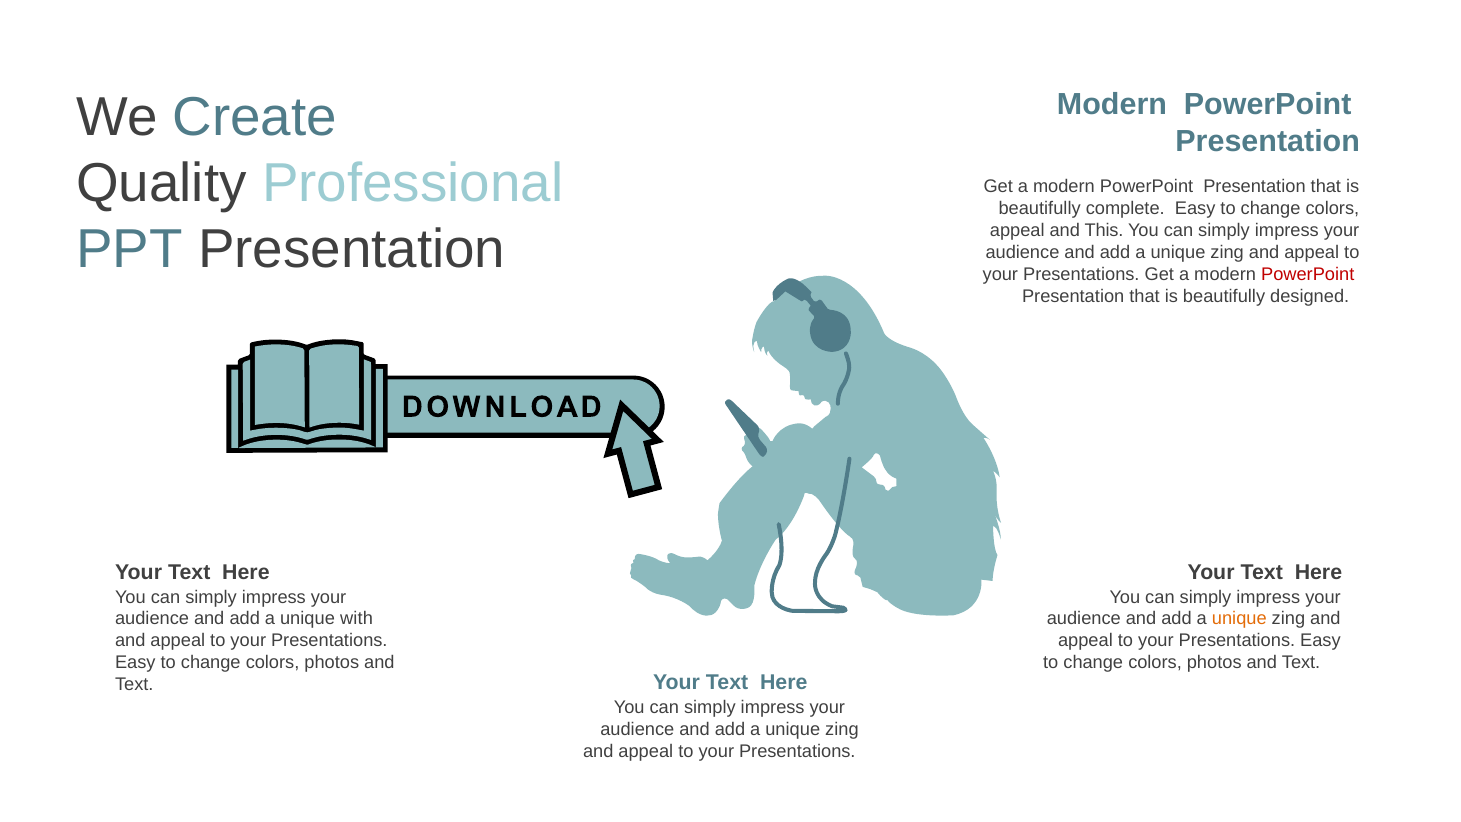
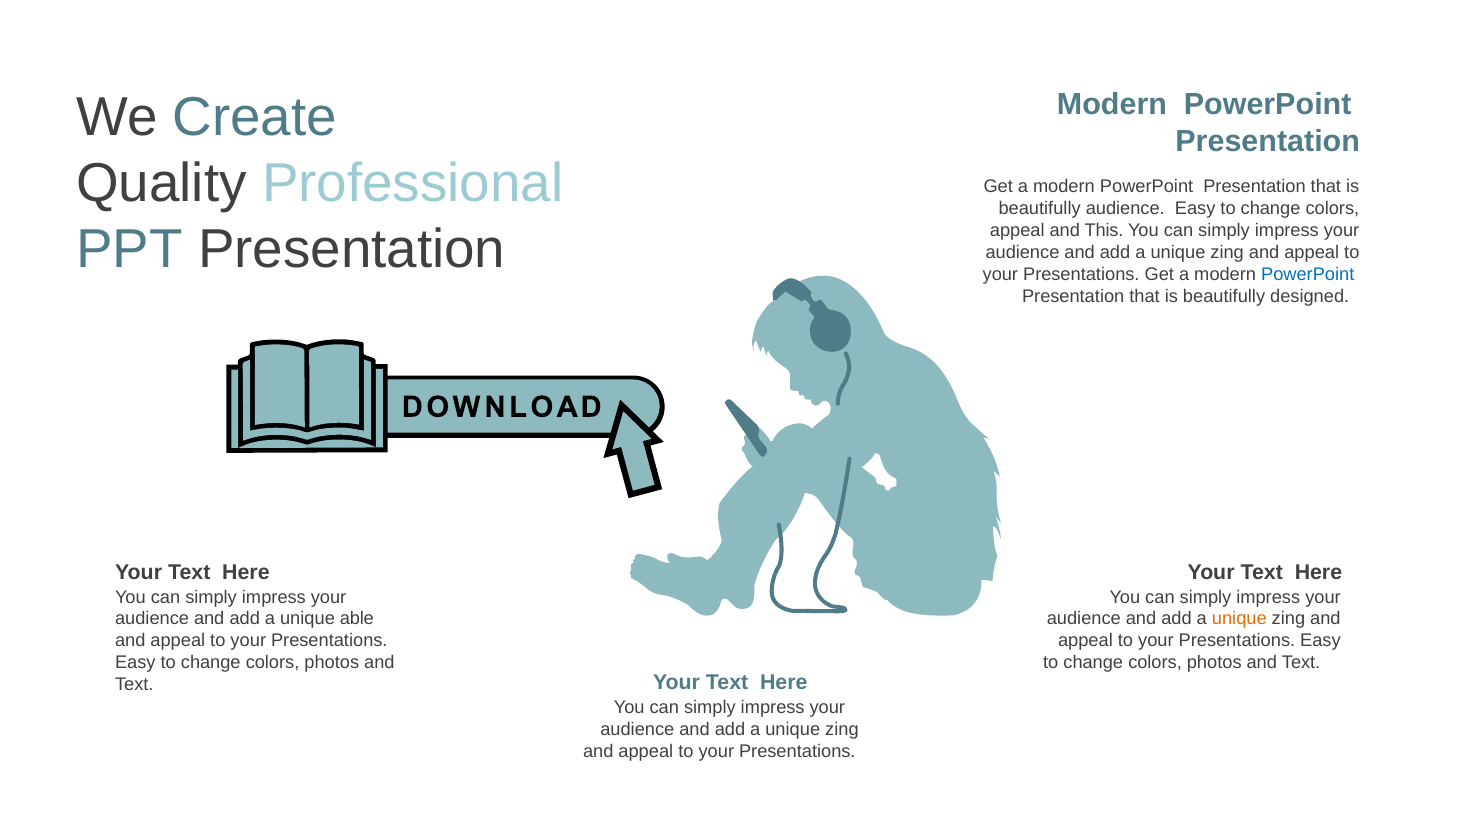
beautifully complete: complete -> audience (1125, 209)
PowerPoint colour: red -> blue (1308, 274)
with: with -> able (357, 619)
